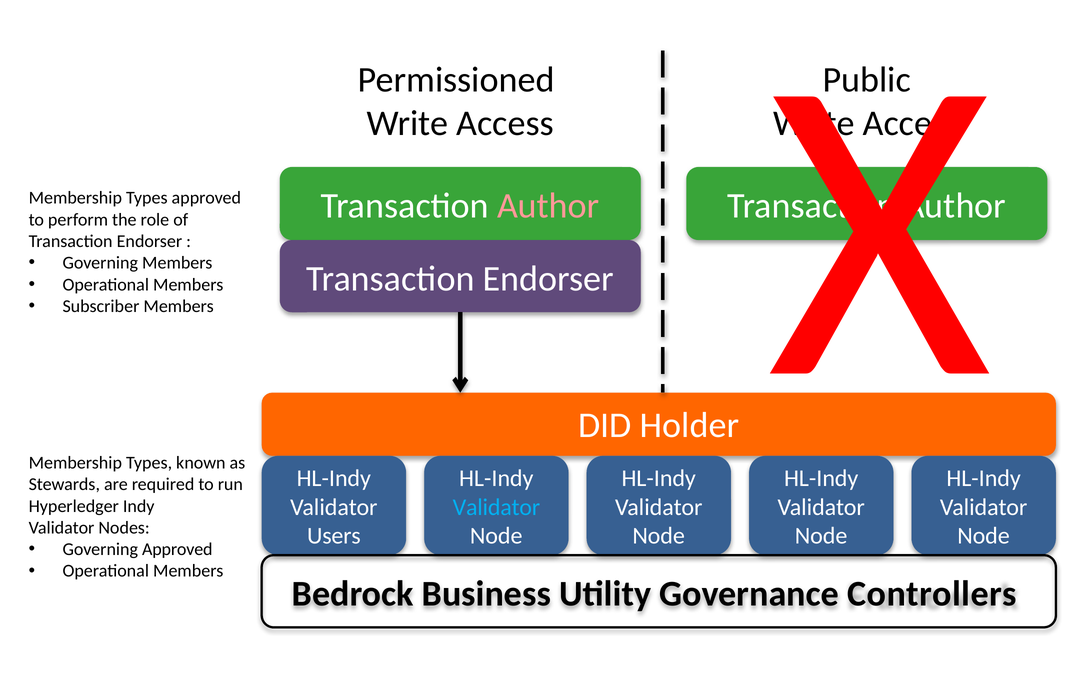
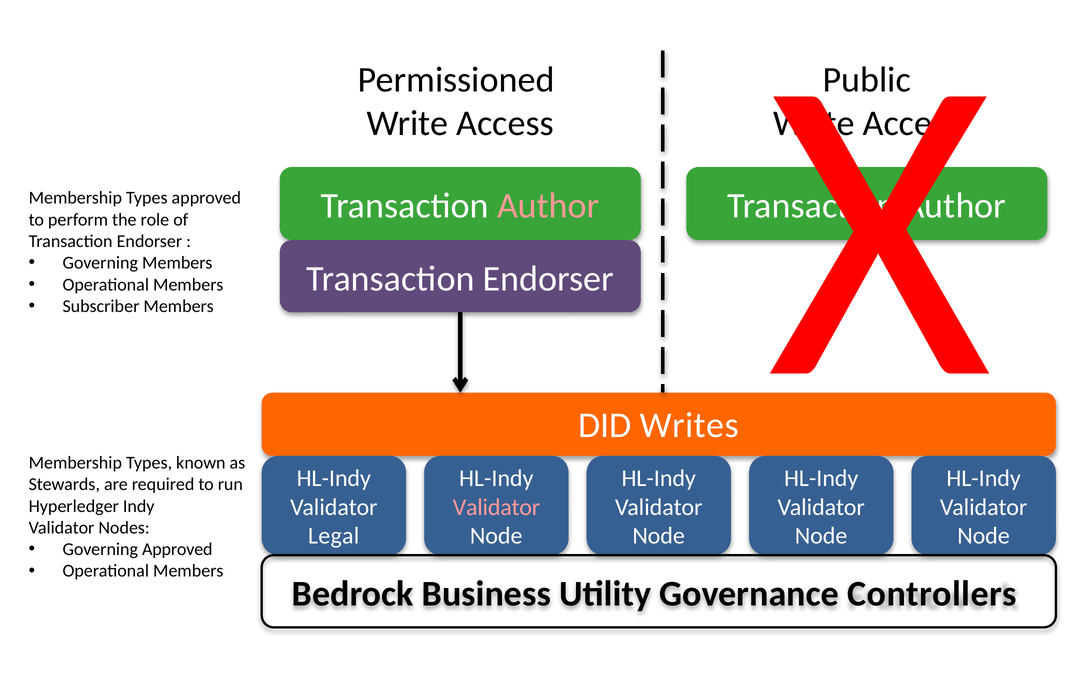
Holder: Holder -> Writes (689, 425)
Validator colour: light blue -> pink (496, 507)
Users: Users -> Legal (334, 536)
